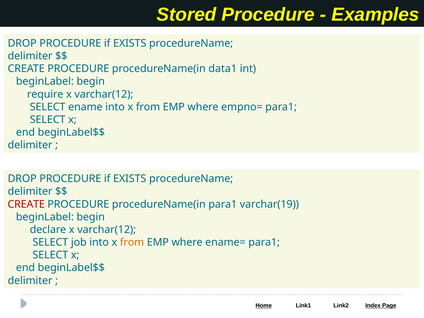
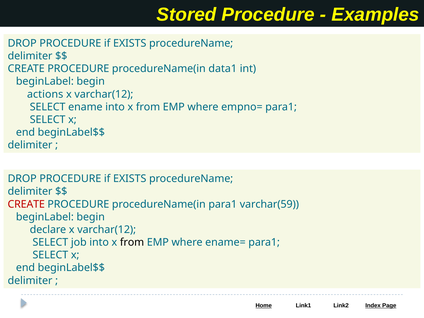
require: require -> actions (45, 94)
varchar(19: varchar(19 -> varchar(59 (269, 204)
from colour: orange -> black (132, 242)
